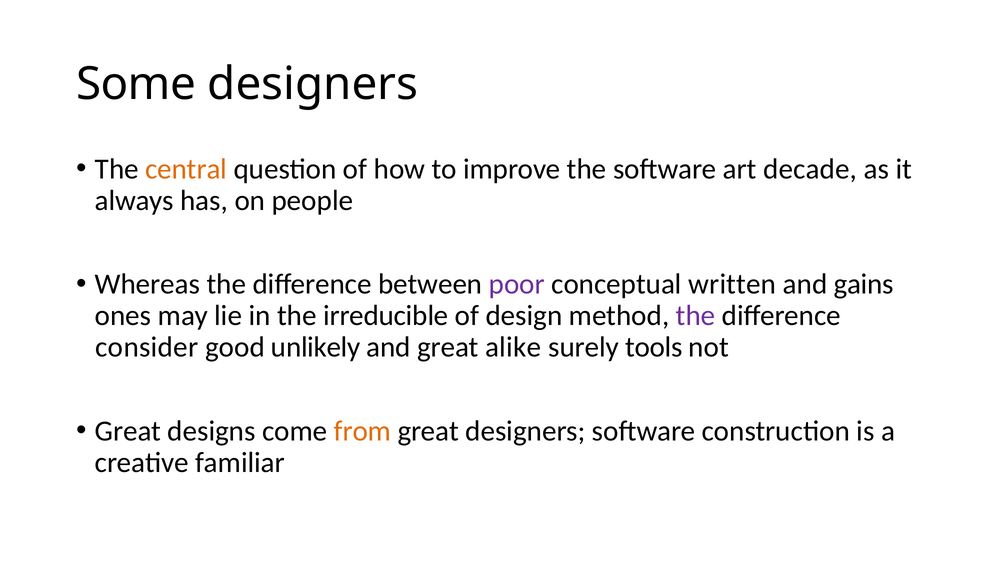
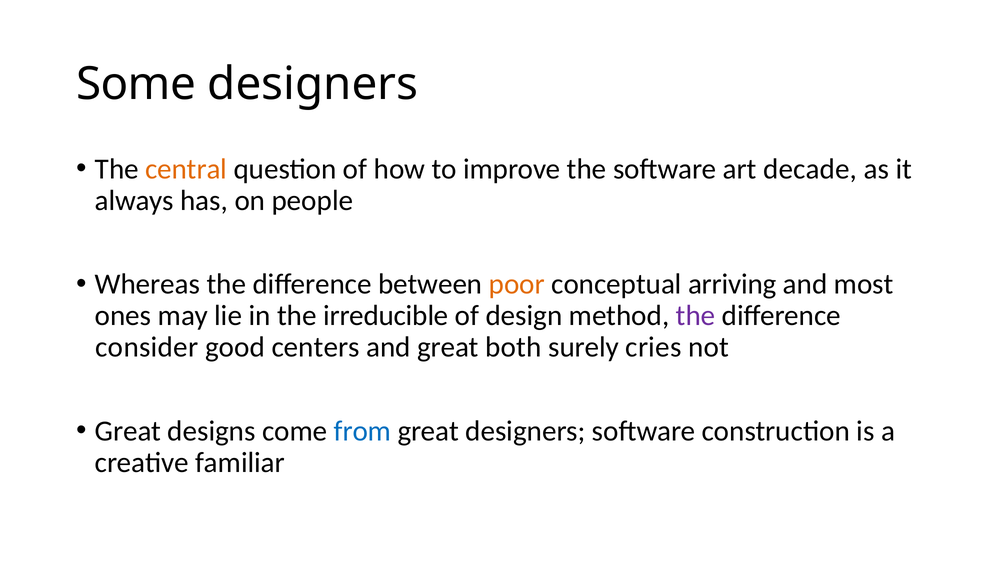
poor colour: purple -> orange (517, 284)
written: written -> arriving (732, 284)
gains: gains -> most (864, 284)
unlikely: unlikely -> centers (316, 347)
alike: alike -> both (513, 347)
tools: tools -> cries (654, 347)
from colour: orange -> blue (362, 431)
